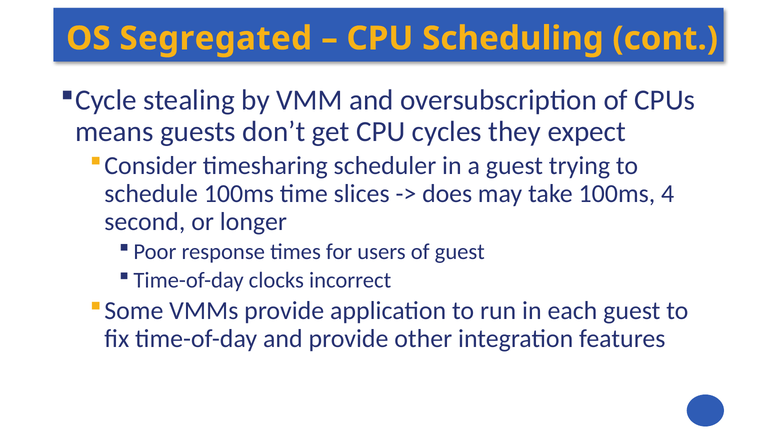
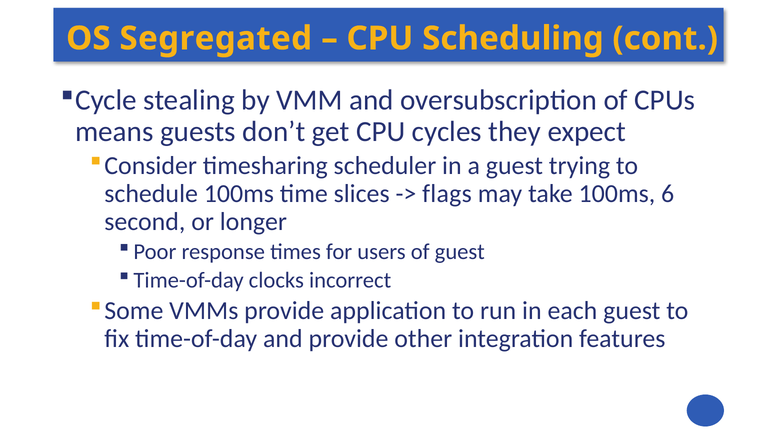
does: does -> flags (447, 194)
4: 4 -> 6 (668, 194)
